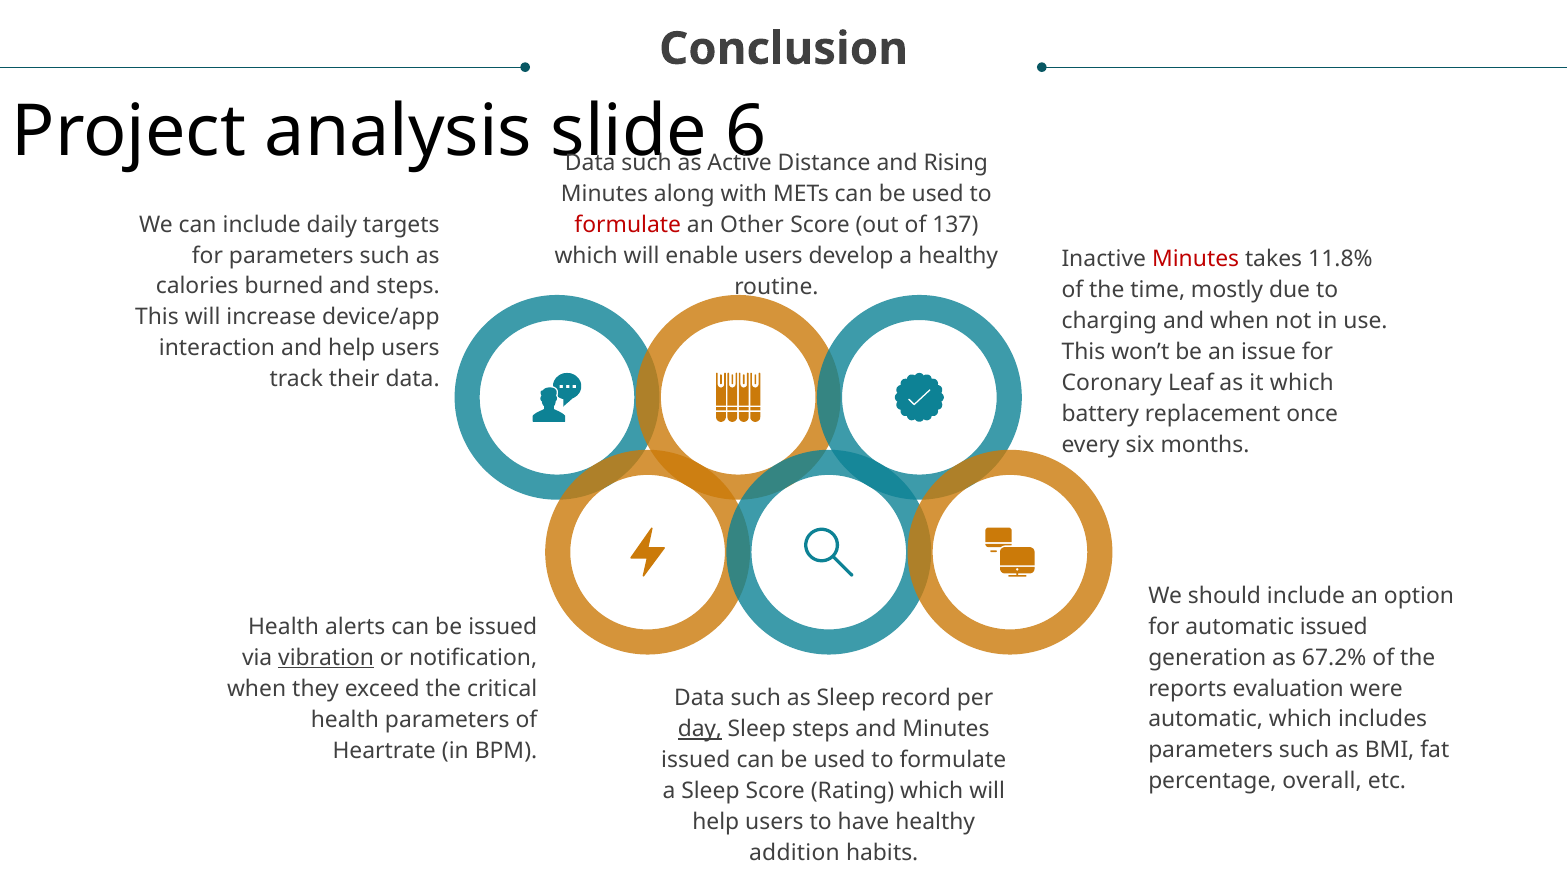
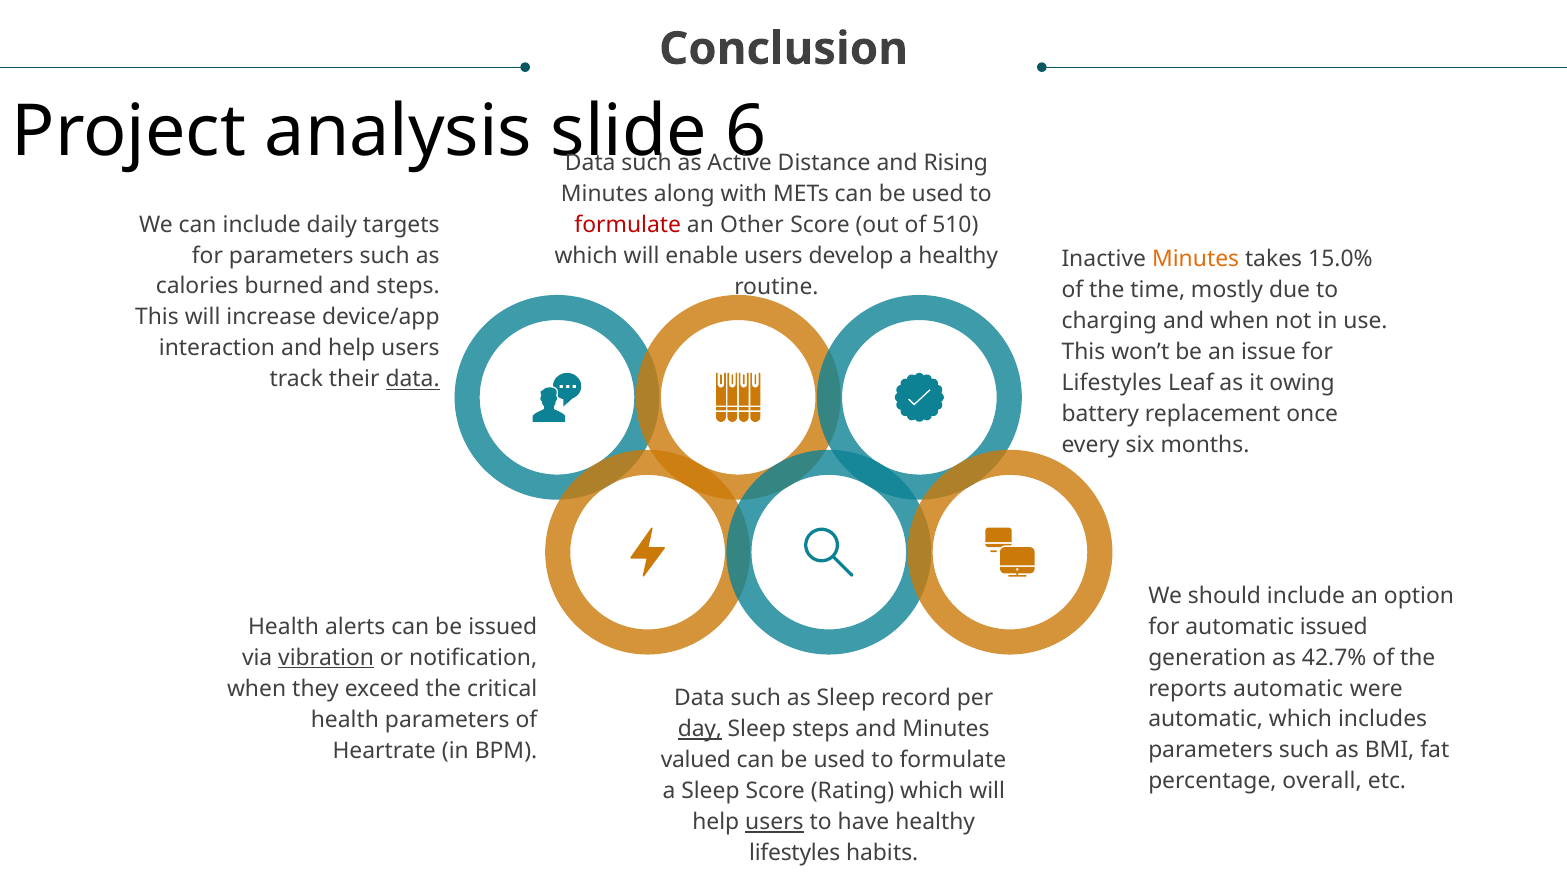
137: 137 -> 510 (955, 225)
Minutes colour: red -> orange (1196, 259)
11.8%: 11.8% -> 15.0% (1340, 259)
data underline: none -> present (413, 380)
Coronary: Coronary -> Lifestyles (1112, 383)
it which: which -> owing (1302, 383)
67.2%: 67.2% -> 42.7% (1334, 658)
reports evaluation: evaluation -> automatic (1288, 689)
issued: issued -> valued (696, 760)
users underline: none -> present (774, 822)
addition: addition -> lifestyles (795, 853)
